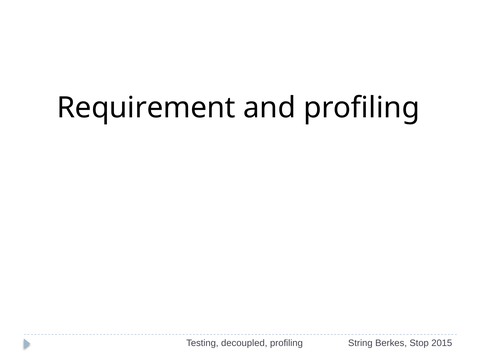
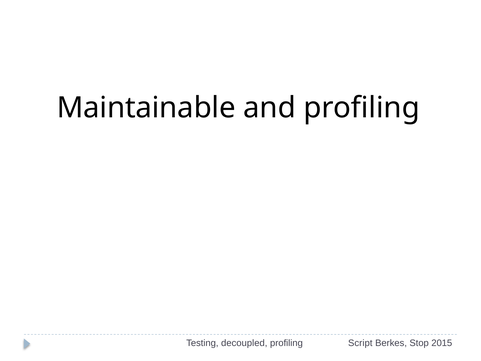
Requirement: Requirement -> Maintainable (146, 108)
String: String -> Script (360, 343)
